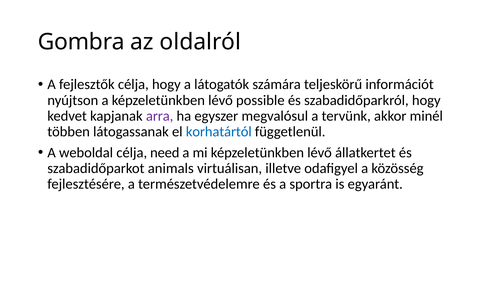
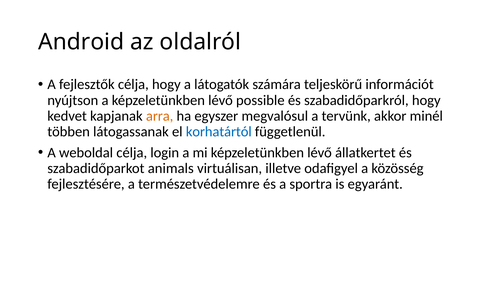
Gombra: Gombra -> Android (81, 42)
arra colour: purple -> orange (160, 116)
need: need -> login (165, 152)
